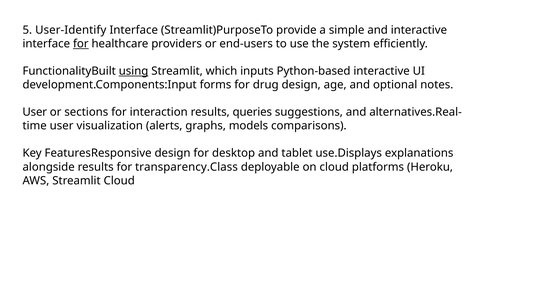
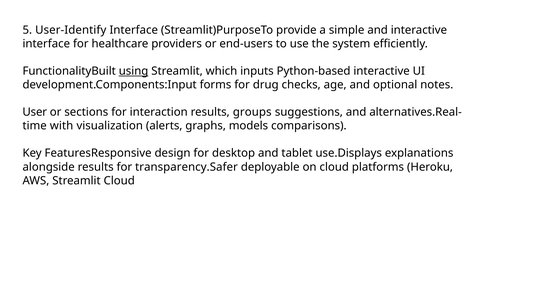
for underline: present -> none (81, 44)
drug design: design -> checks (301, 85)
queries: queries -> groups (252, 112)
user: user -> with (62, 126)
transparency.Class: transparency.Class -> transparency.Safer (186, 167)
